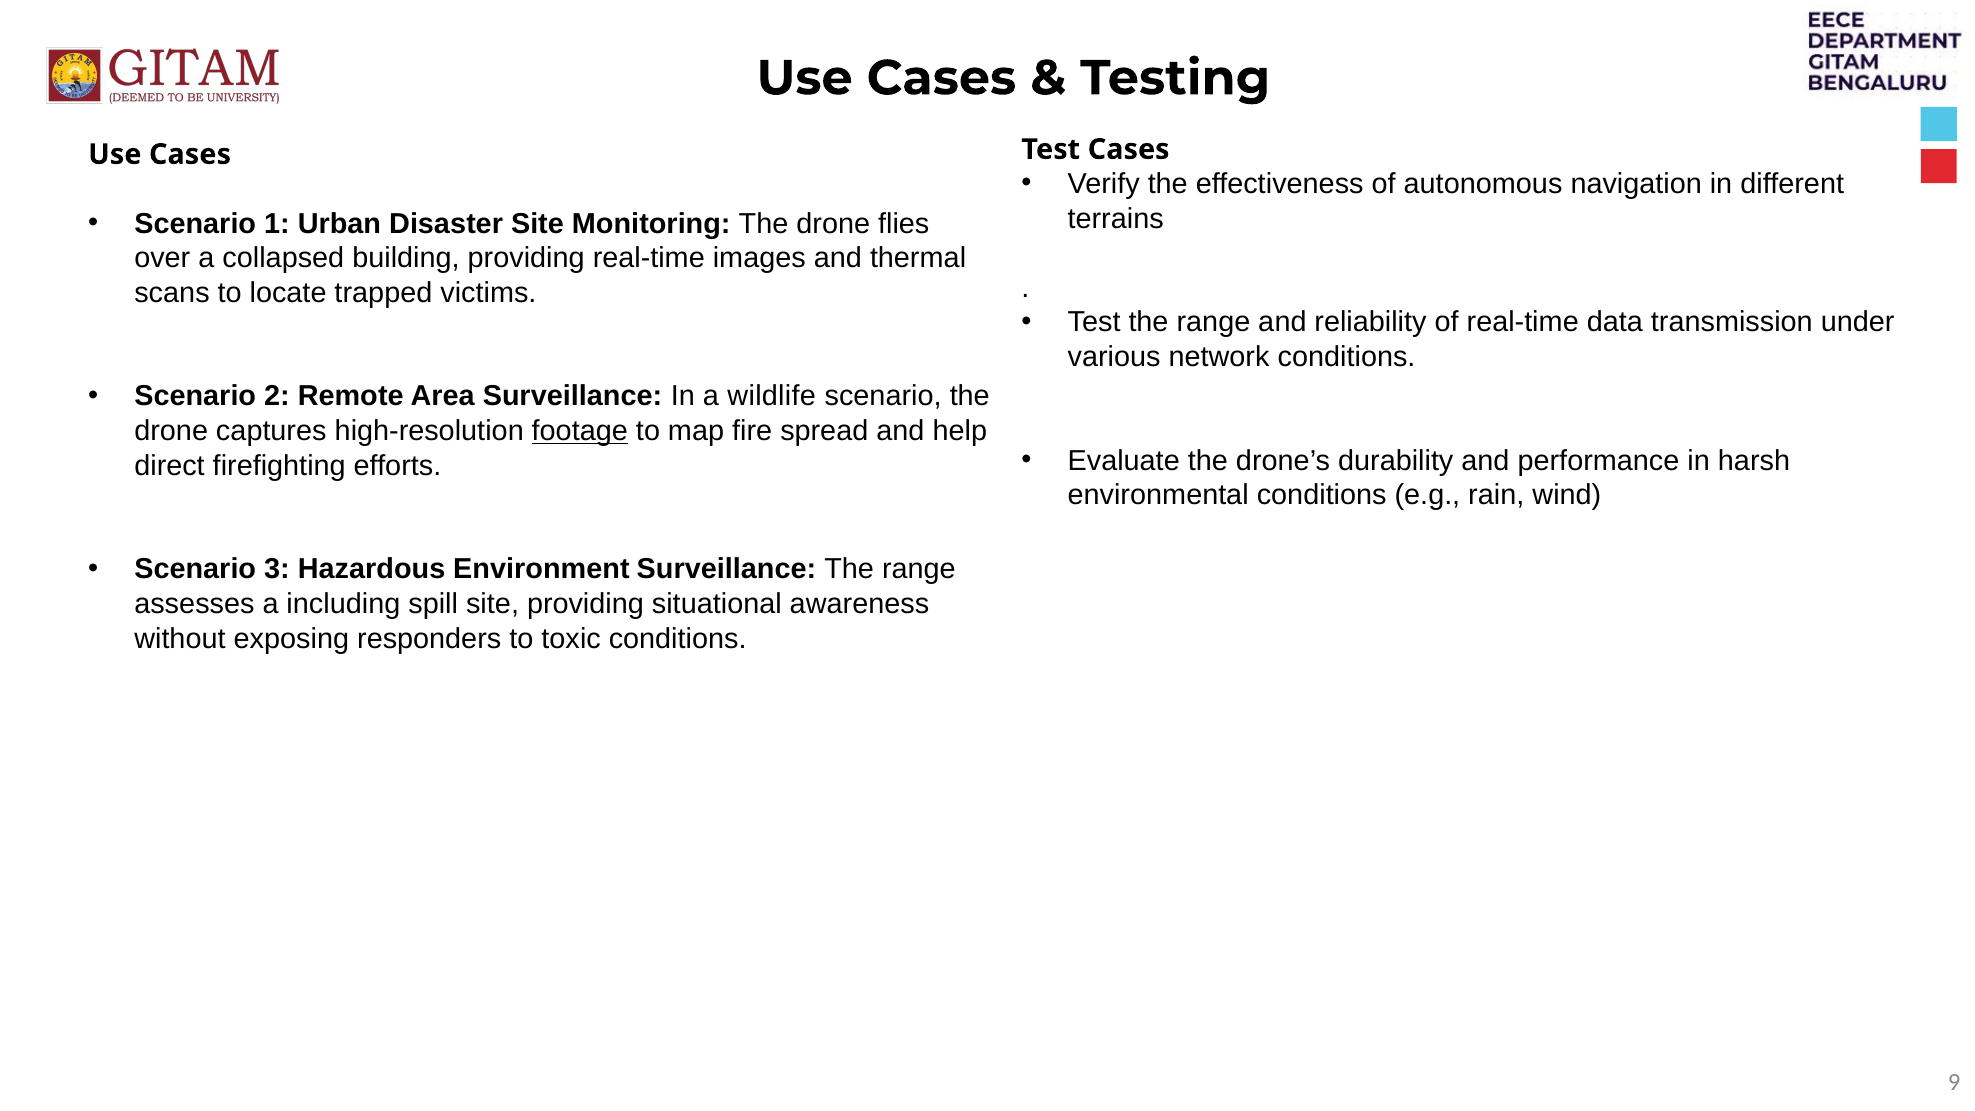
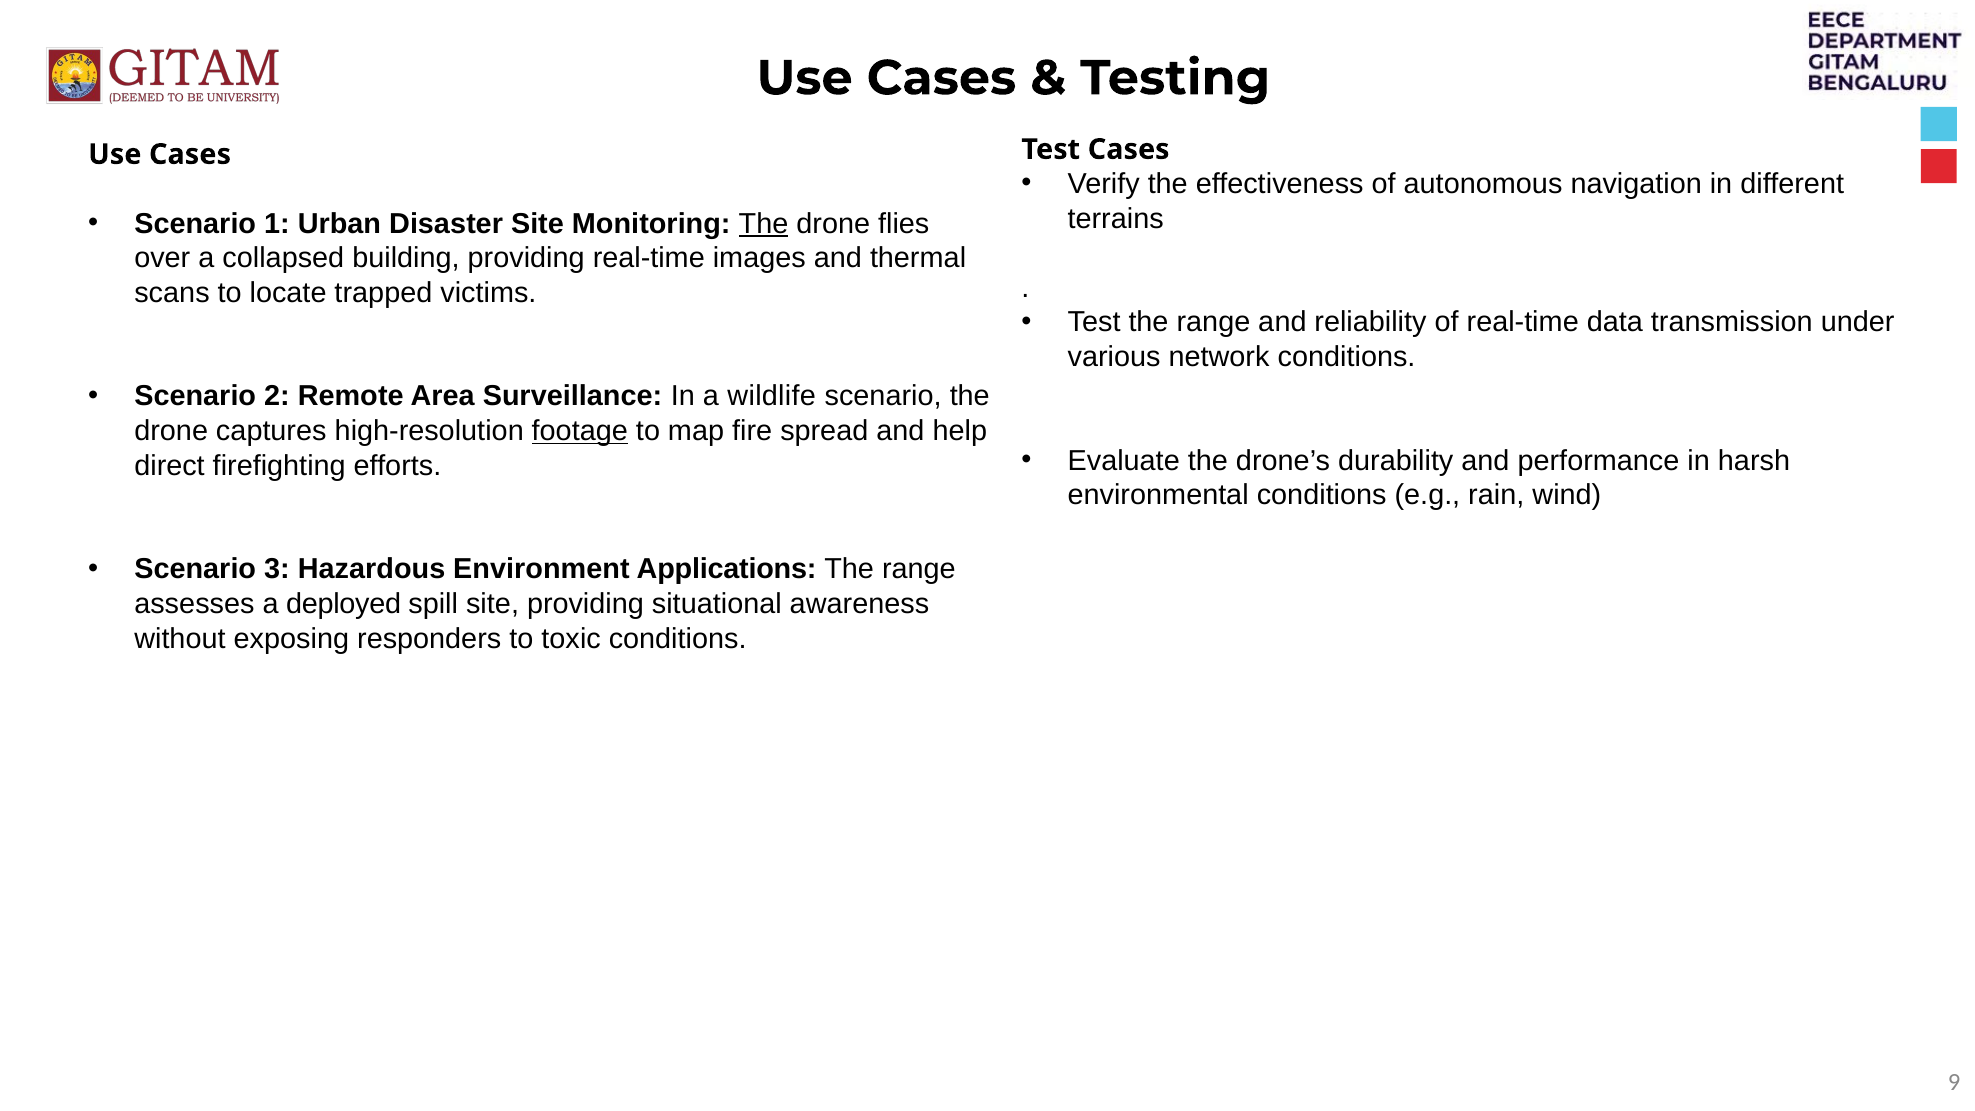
The underline: none -> present (763, 224)
Environment Surveillance: Surveillance -> Applications (727, 569)
including: including -> deployed (344, 604)
